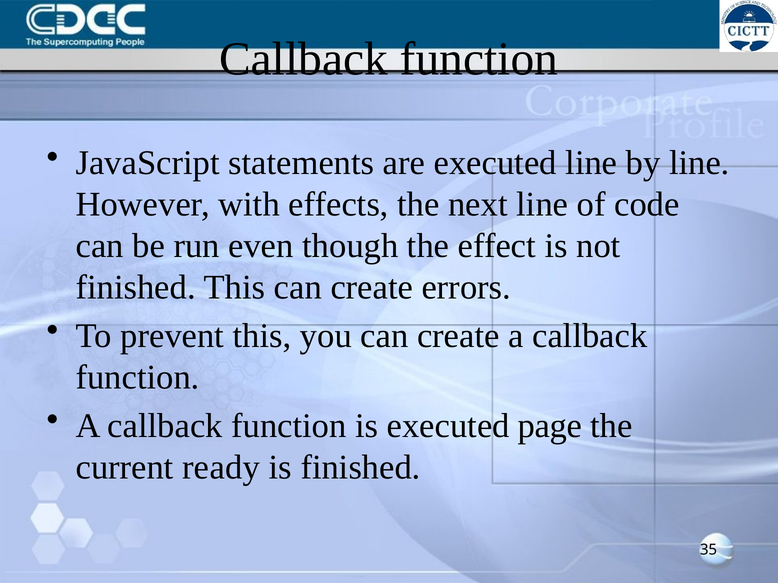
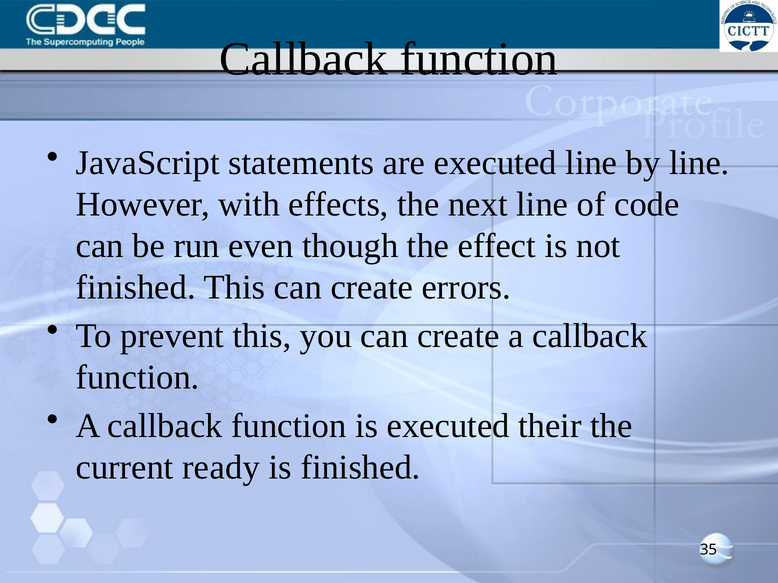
page: page -> their (550, 426)
